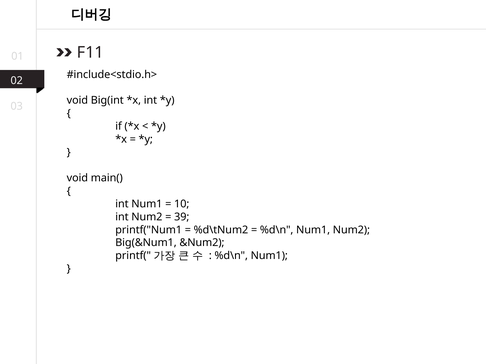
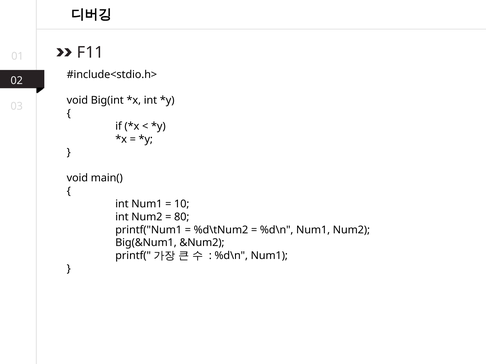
39: 39 -> 80 (182, 217)
